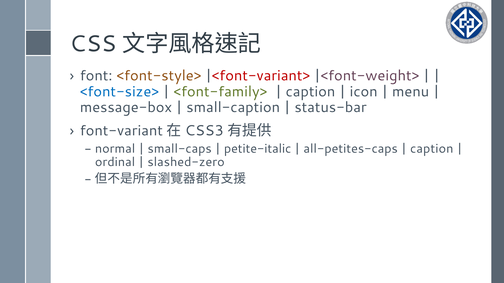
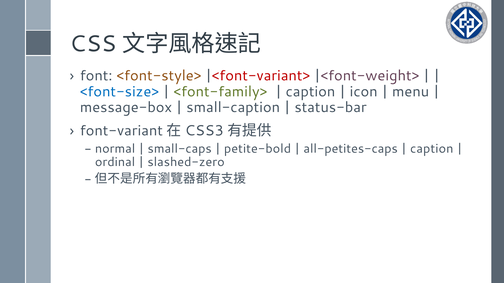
petite-italic: petite-italic -> petite-bold (258, 149)
